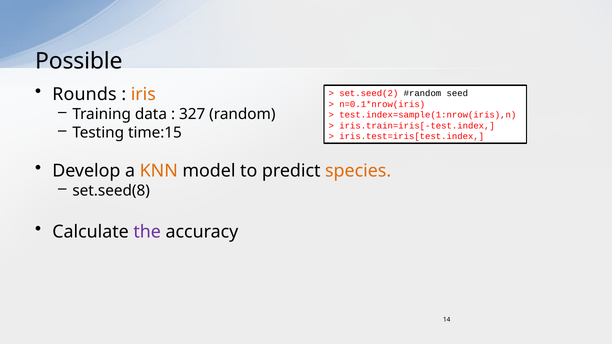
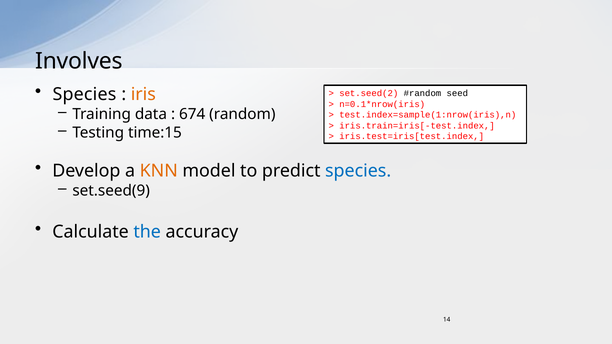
Possible: Possible -> Involves (79, 61)
Rounds: Rounds -> Species (84, 95)
327: 327 -> 674 (192, 114)
species colour: orange -> blue (358, 171)
set.seed(8: set.seed(8 -> set.seed(9 (111, 191)
the colour: purple -> blue (147, 232)
